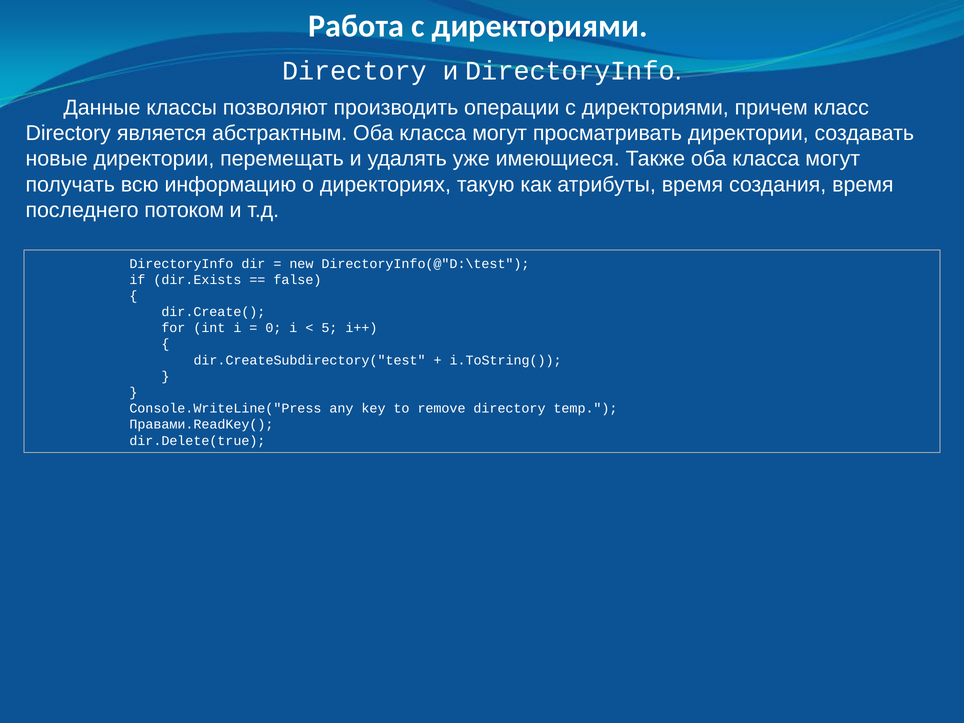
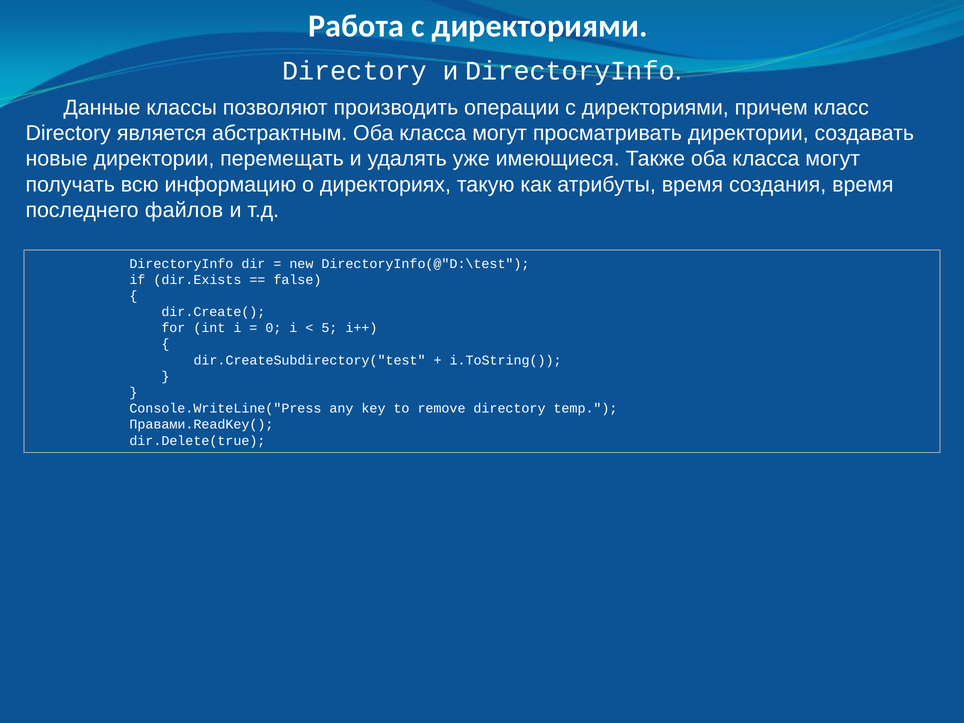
потоком: потоком -> файлов (184, 210)
